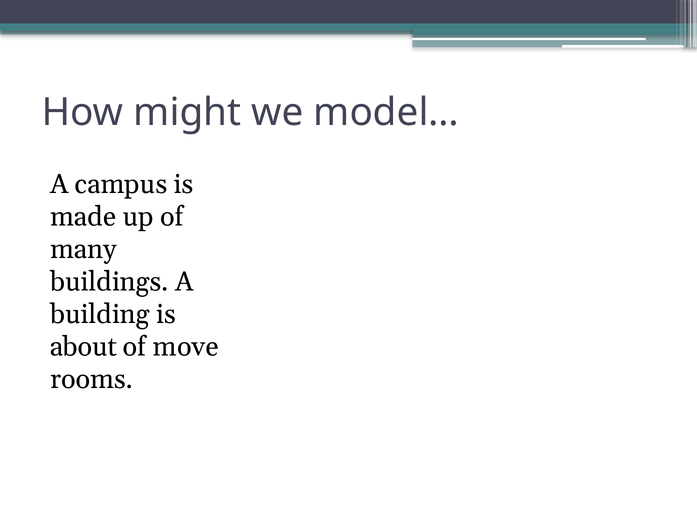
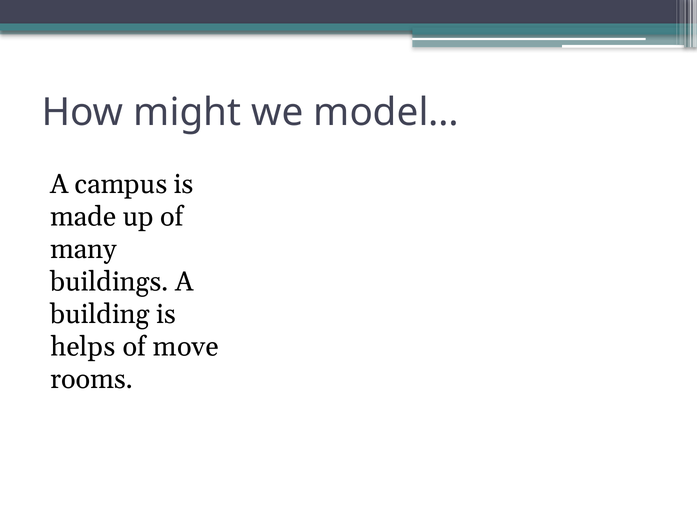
about: about -> helps (83, 346)
